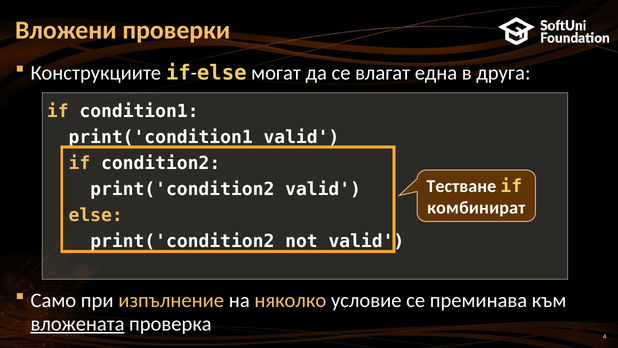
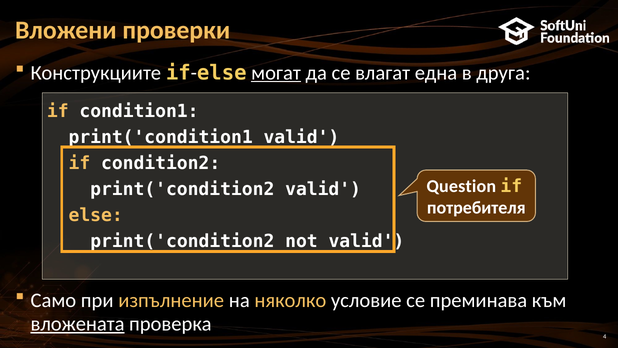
могат underline: none -> present (276, 73)
Тестване: Тестване -> Question (461, 186)
комбинират: комбинират -> потребителя (476, 208)
